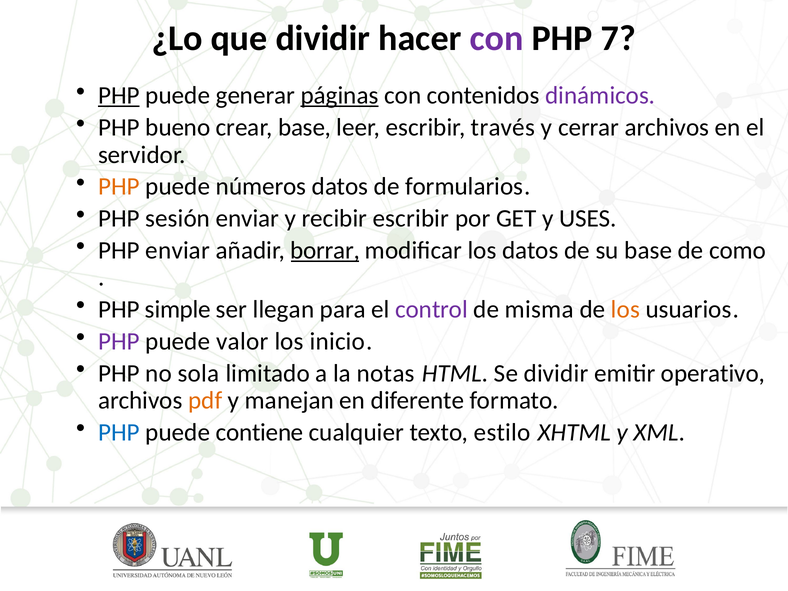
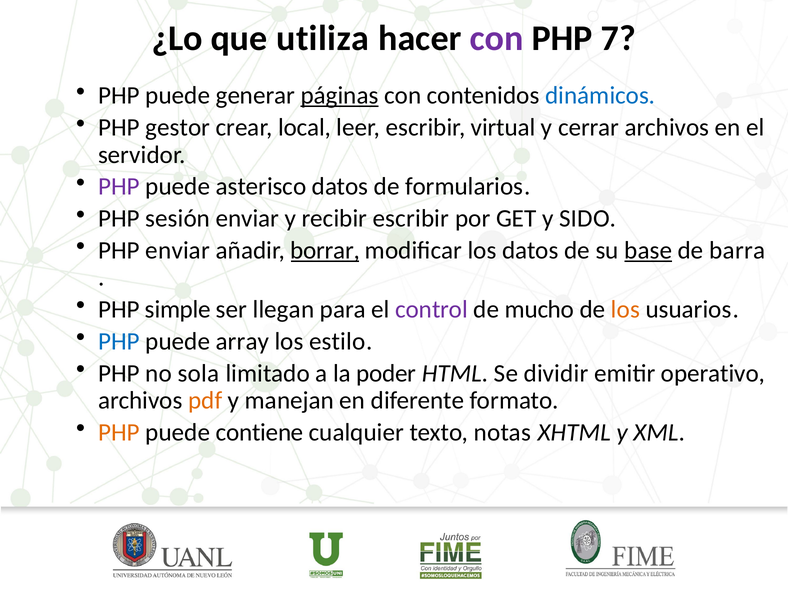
que dividir: dividir -> utiliza (323, 38)
PHP underline: present -> none (119, 96)
dinámicos colour: purple -> blue (600, 96)
bueno: bueno -> gestor (178, 128)
crear base: base -> local (305, 128)
través: través -> virtual (503, 128)
PHP colour: orange -> purple (119, 187)
números: números -> asterisco (261, 187)
USES: USES -> SIDO (588, 219)
base underline: none -> present (648, 250)
como: como -> barra (737, 250)
misma: misma -> mucho (539, 309)
PHP colour: purple -> blue (119, 341)
valor: valor -> array (242, 341)
inicio: inicio -> estilo (337, 341)
notas: notas -> poder (386, 373)
PHP colour: blue -> orange (119, 432)
estilo: estilo -> notas (502, 432)
